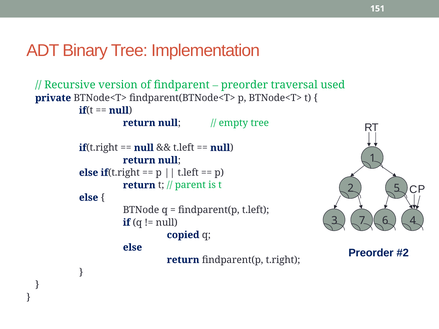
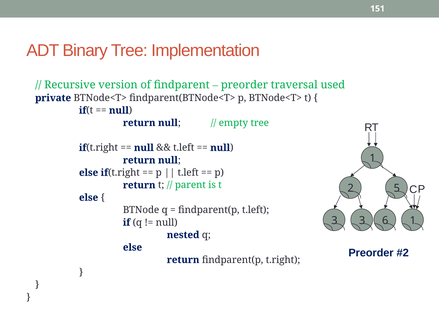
6 4: 4 -> 1 (413, 221)
3 7: 7 -> 3 (362, 221)
copied: copied -> nested (183, 235)
